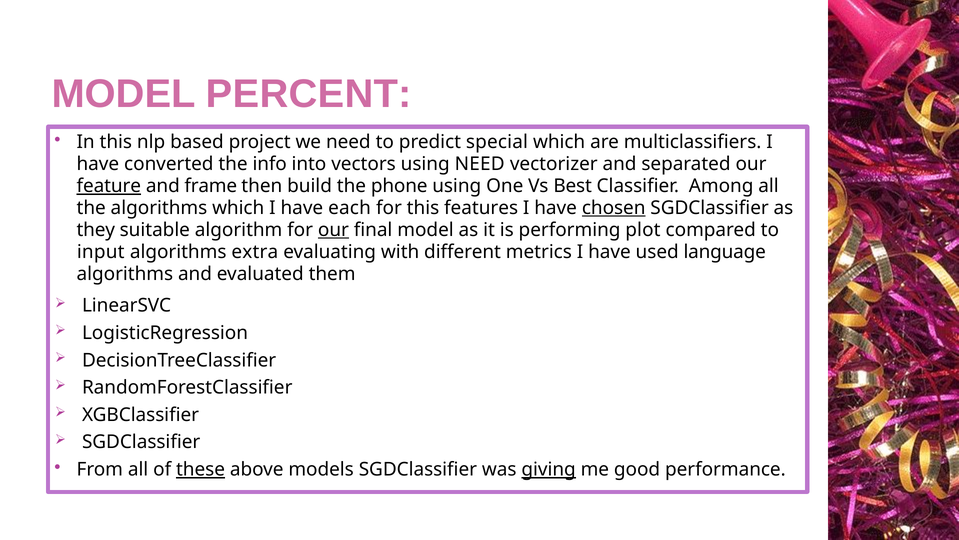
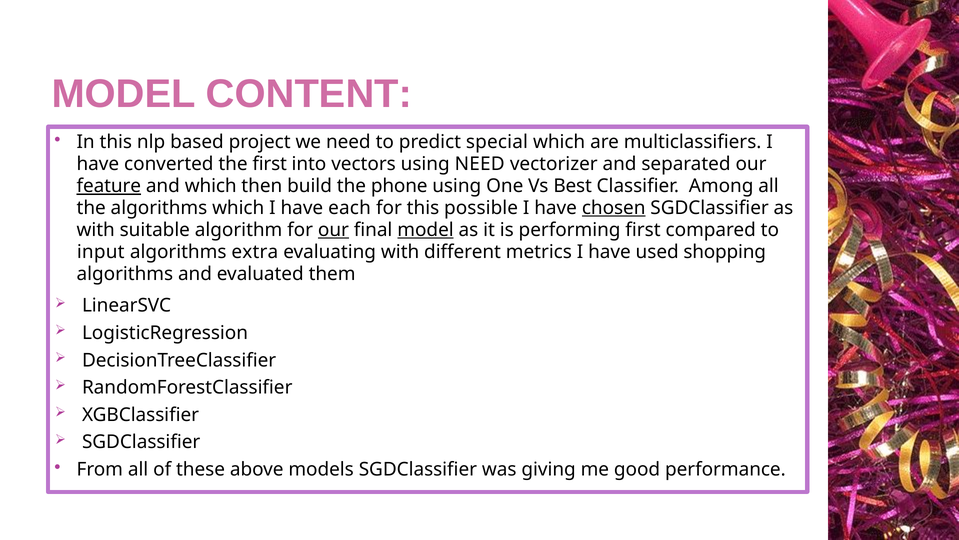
PERCENT: PERCENT -> CONTENT (309, 94)
the info: info -> first (270, 164)
and frame: frame -> which (211, 186)
features: features -> possible (481, 208)
they: they -> with (96, 230)
model underline: none -> present (426, 230)
performing plot: plot -> first (643, 230)
language: language -> shopping (725, 252)
these underline: present -> none (201, 469)
giving underline: present -> none (549, 469)
